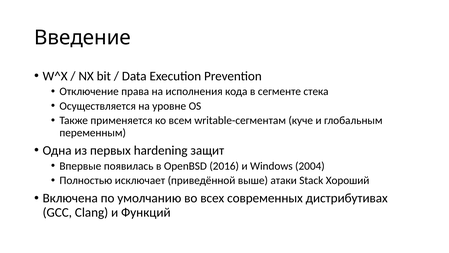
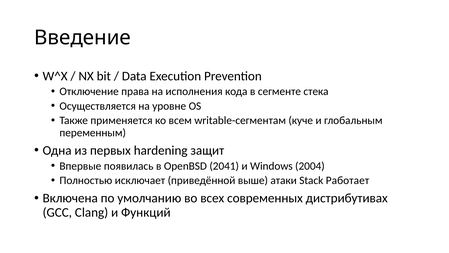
2016: 2016 -> 2041 (224, 166)
Хороший: Хороший -> Работает (348, 180)
